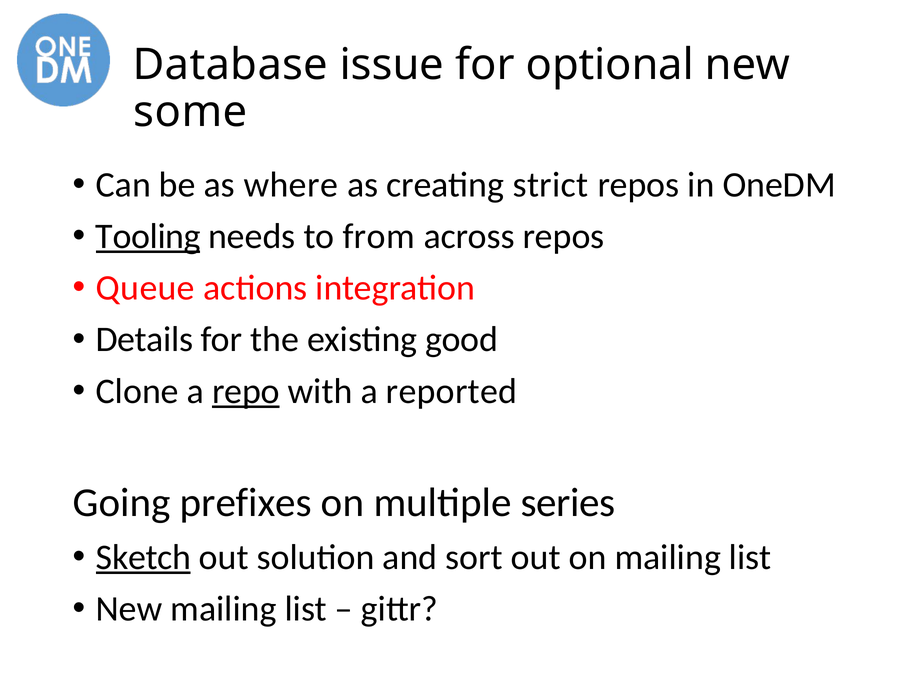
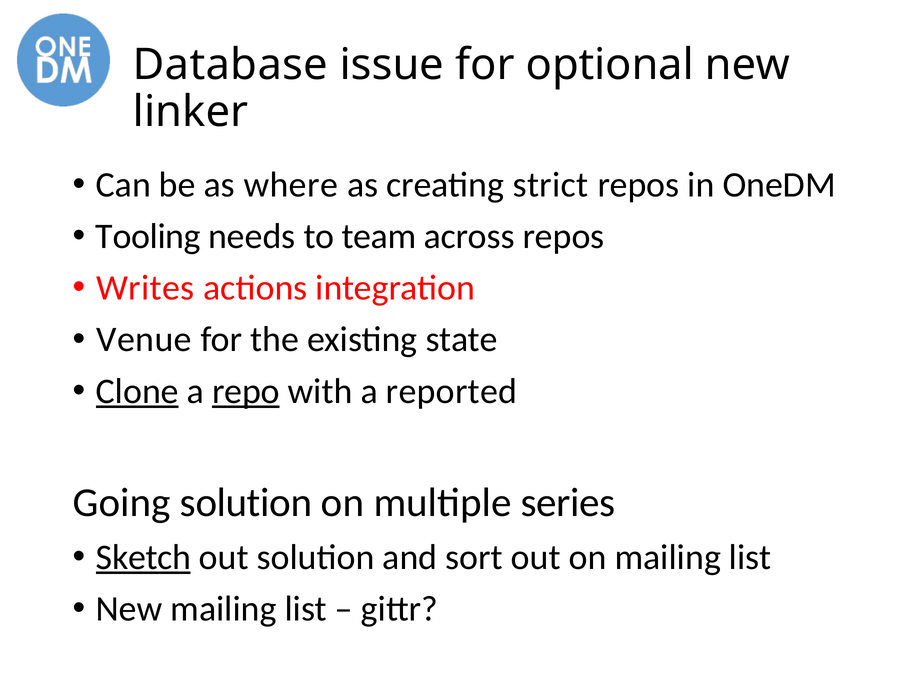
some: some -> linker (191, 112)
Tooling underline: present -> none (148, 236)
from: from -> team (379, 236)
Queue: Queue -> Writes (145, 288)
Details: Details -> Venue (144, 340)
good: good -> state (462, 340)
Clone underline: none -> present (137, 391)
Going prefixes: prefixes -> solution (246, 503)
